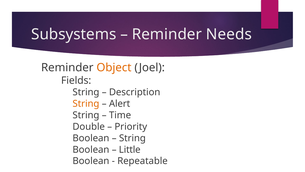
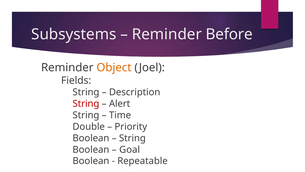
Needs: Needs -> Before (229, 34)
String colour: orange -> red (86, 103)
Little: Little -> Goal (130, 149)
